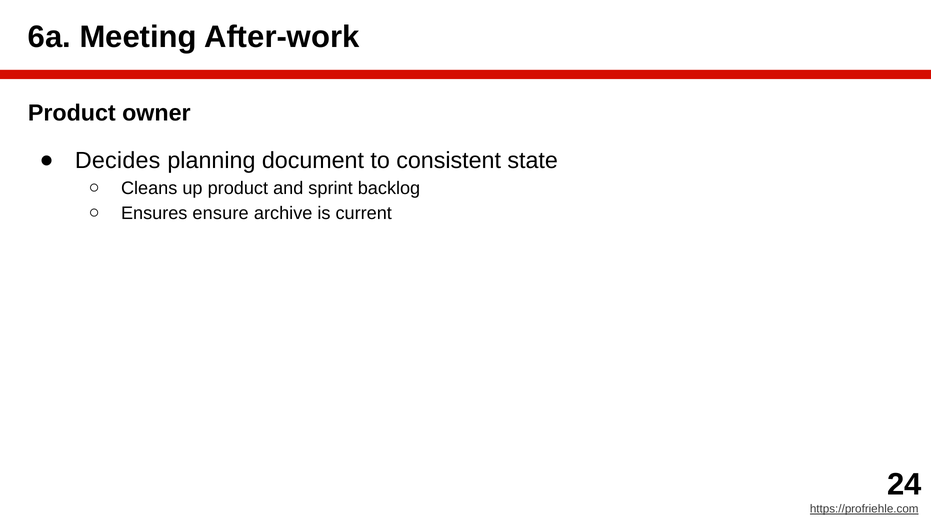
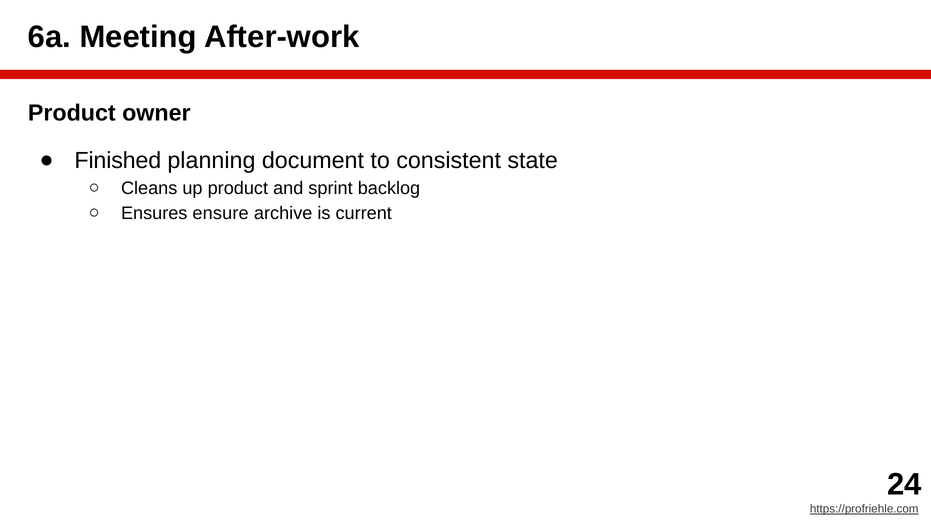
Decides: Decides -> Finished (118, 160)
